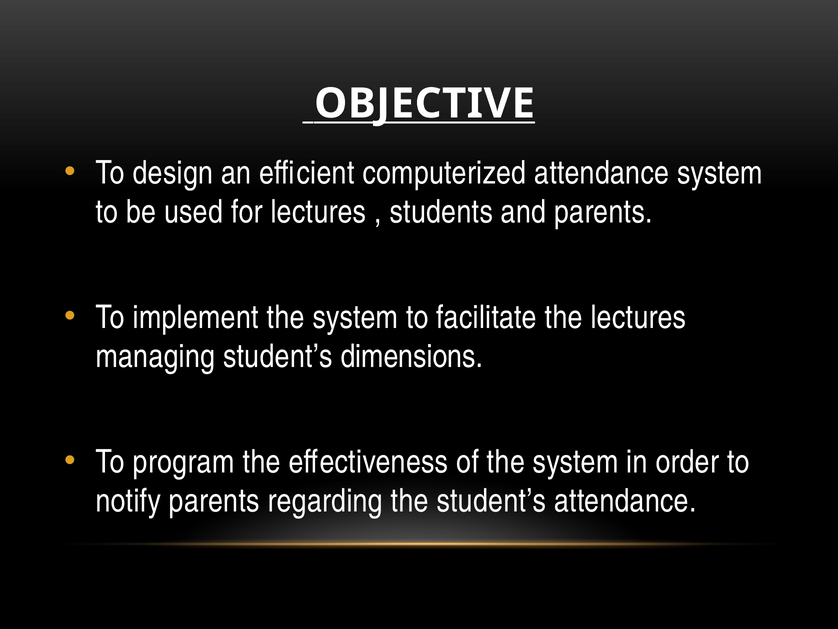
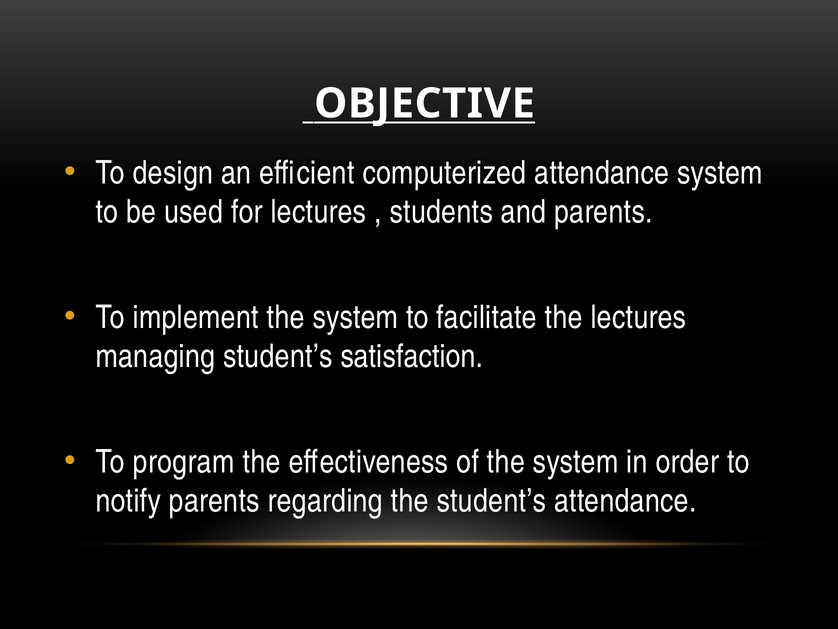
dimensions: dimensions -> satisfaction (412, 356)
